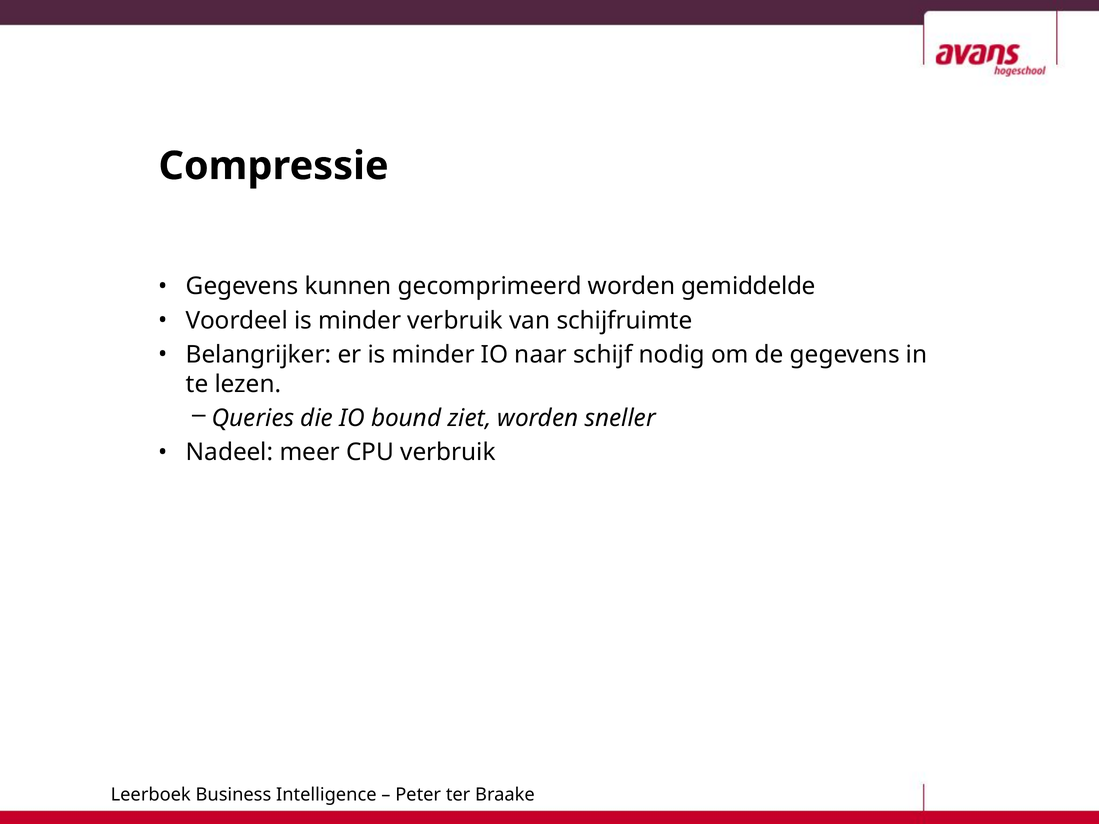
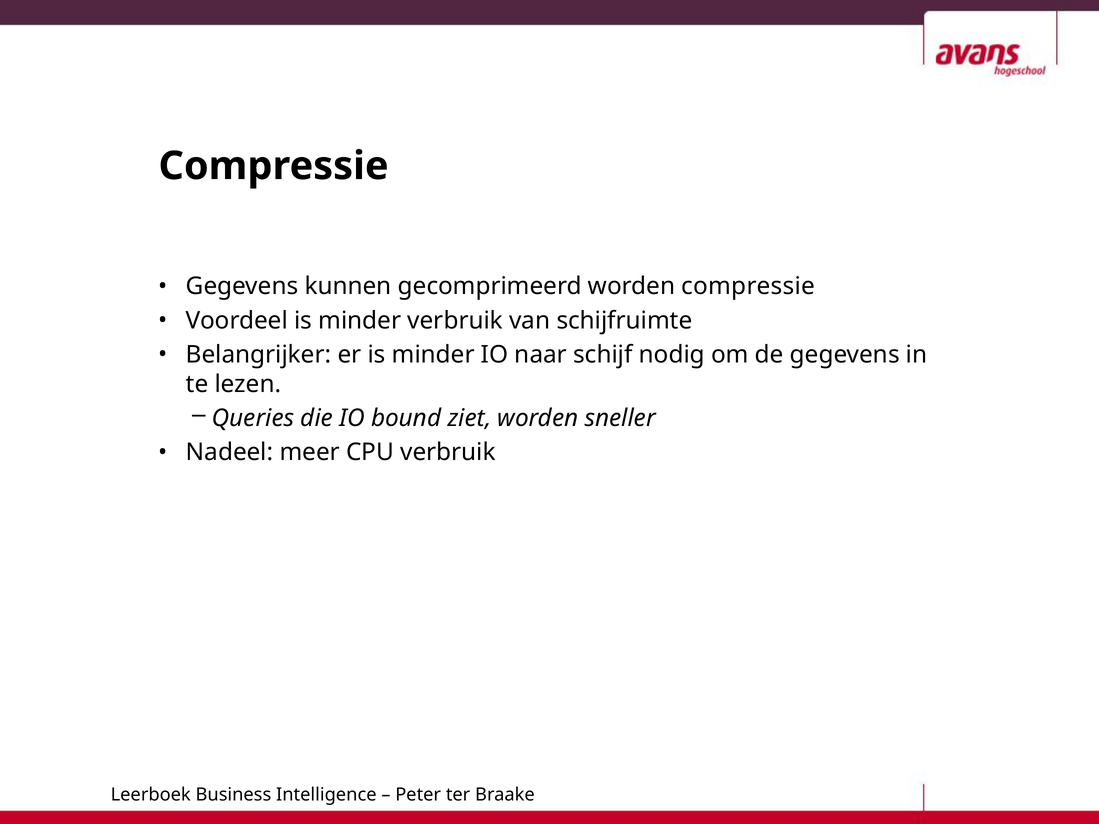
worden gemiddelde: gemiddelde -> compressie (748, 286)
